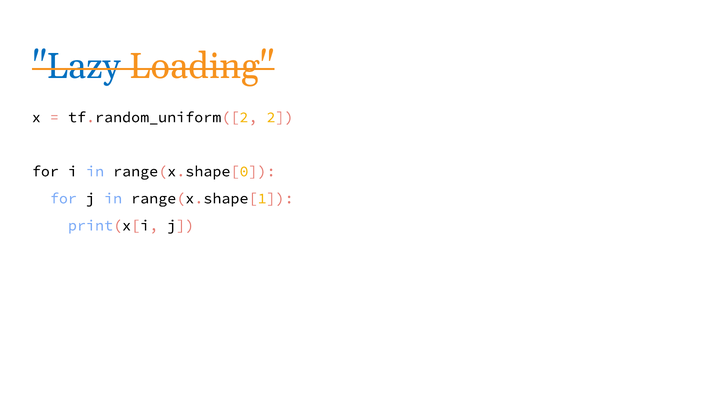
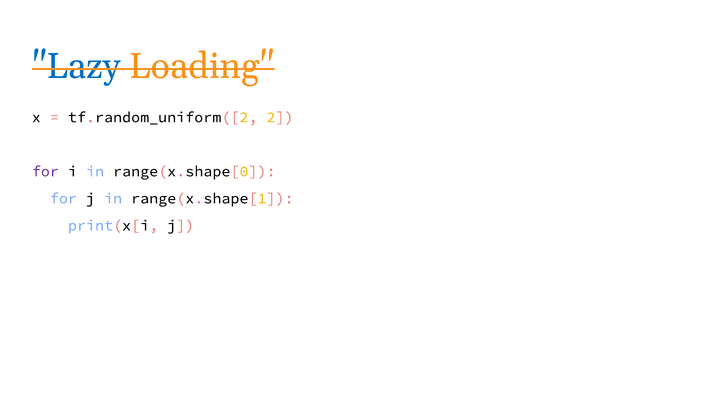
for colour: black -> purple (45, 171)
